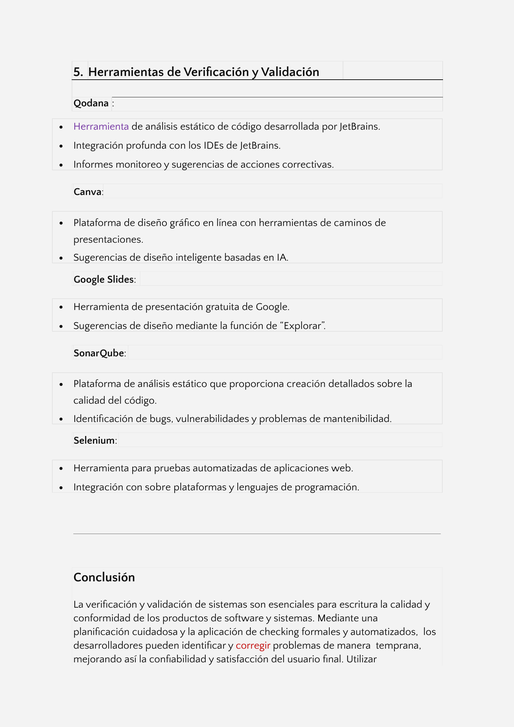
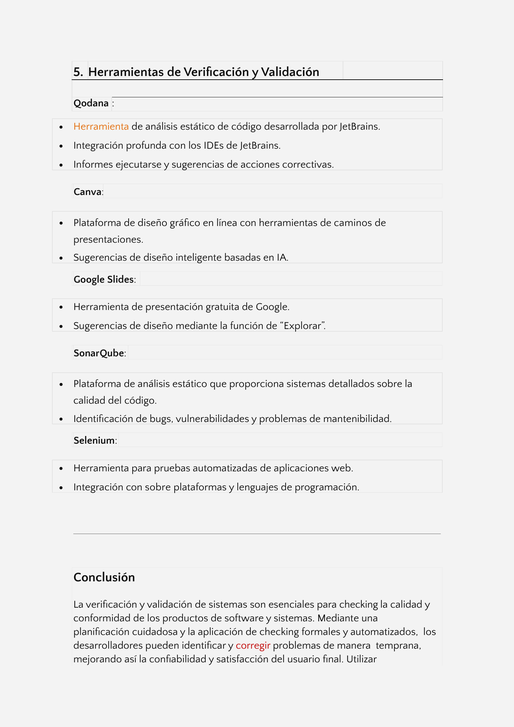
Herramienta colour: purple -> orange (101, 127)
monitoreo: monitoreo -> ejecutarse (139, 165)
proporciona creación: creación -> sistemas (306, 384)
para escritura: escritura -> checking (359, 605)
